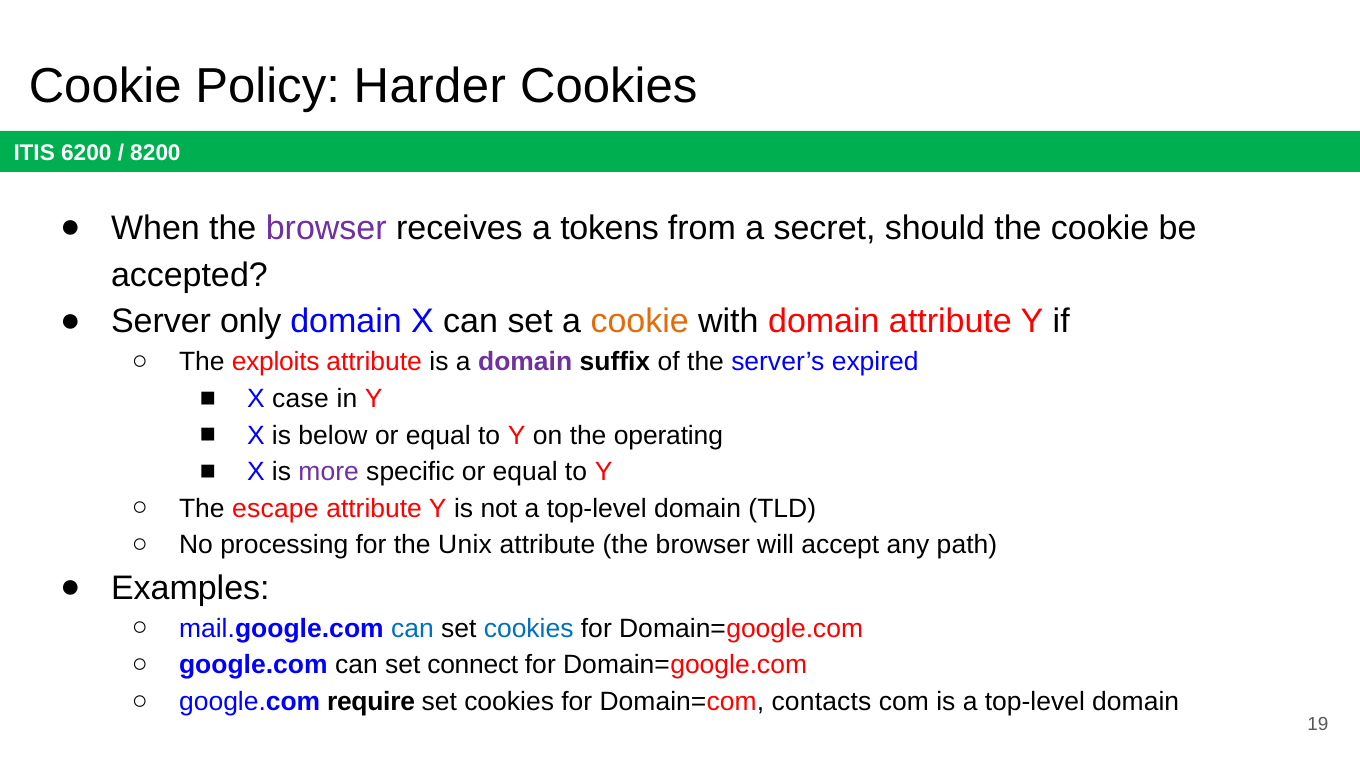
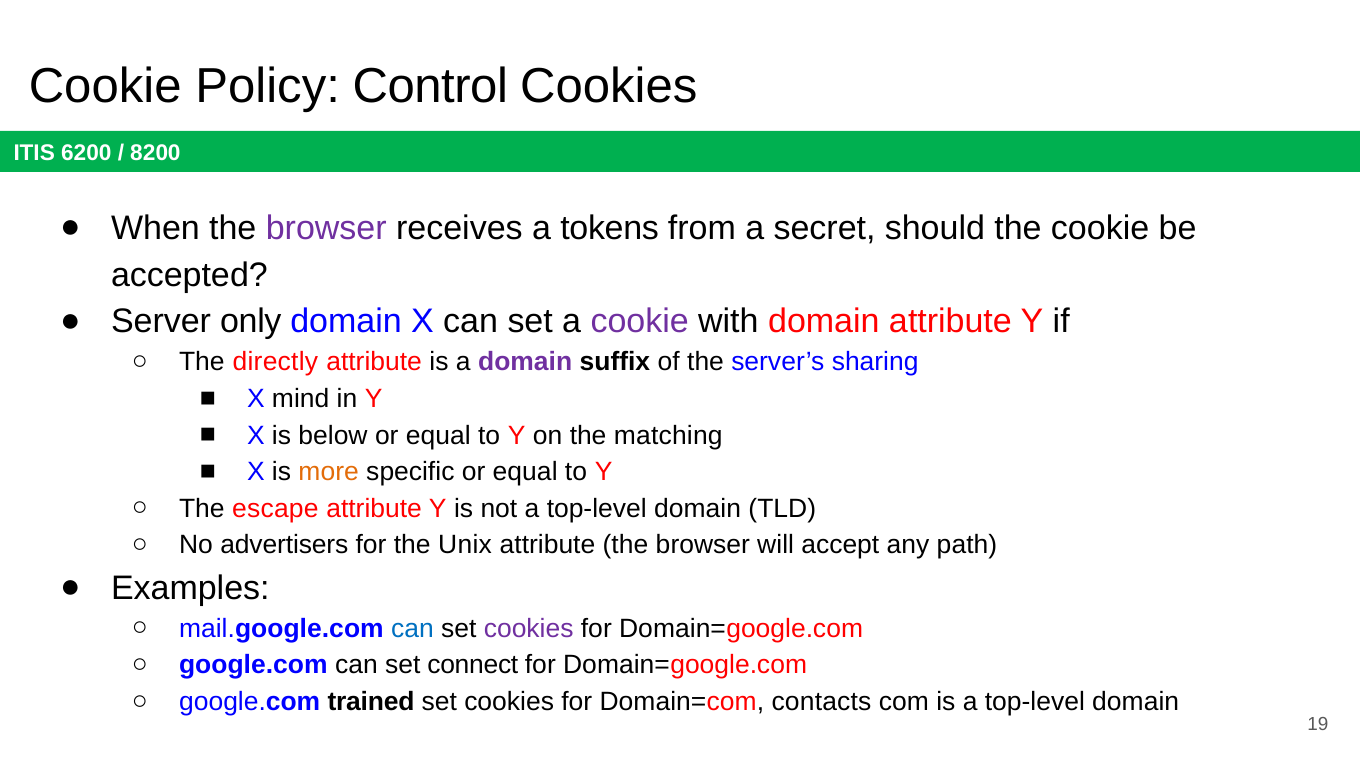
Harder: Harder -> Control (430, 87)
cookie colour: orange -> purple (640, 322)
exploits: exploits -> directly (275, 362)
expired: expired -> sharing (875, 362)
case: case -> mind (301, 399)
operating: operating -> matching (668, 435)
more colour: purple -> orange (329, 472)
processing: processing -> advertisers (284, 545)
cookies colour: blue -> purple (529, 629)
require: require -> trained (371, 702)
